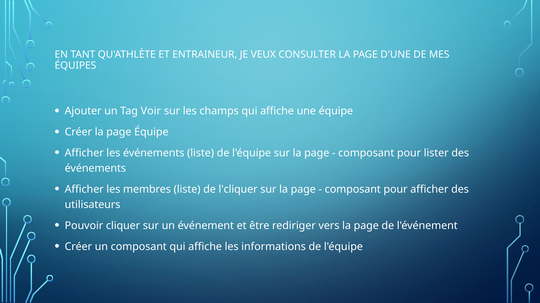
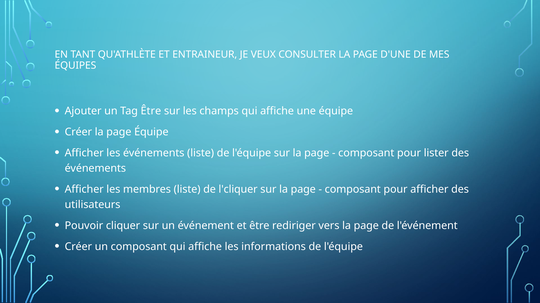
Tag Voir: Voir -> Être (151, 111)
